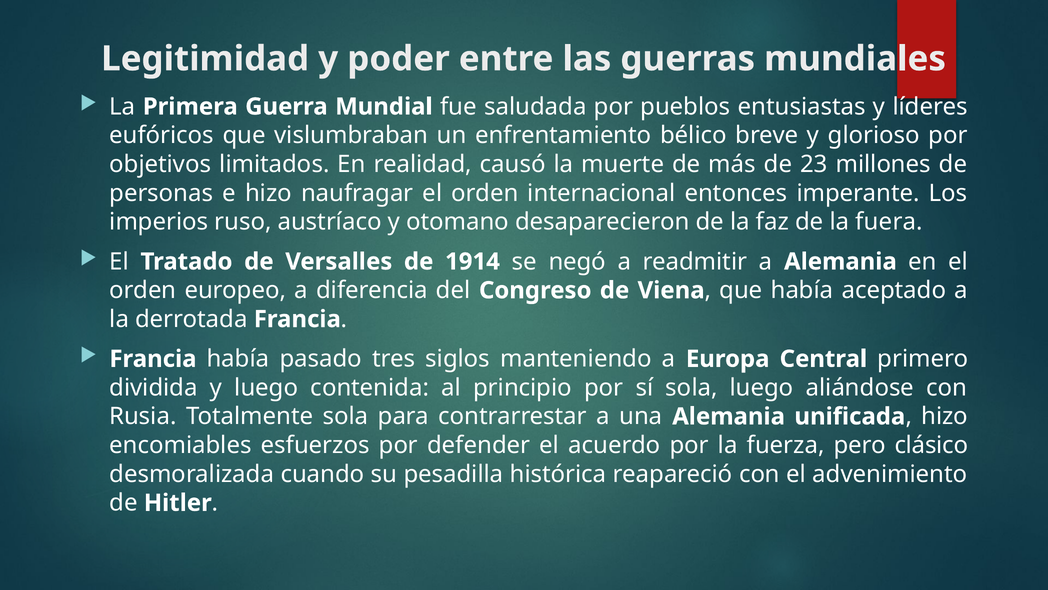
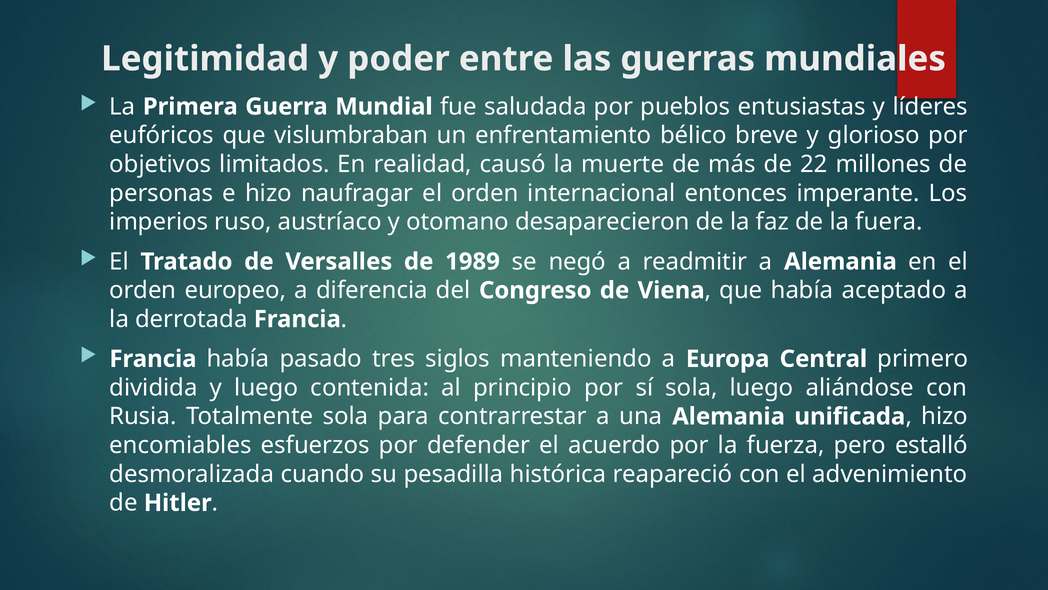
23: 23 -> 22 (814, 164)
1914: 1914 -> 1989 (472, 261)
clásico: clásico -> estalló (931, 445)
